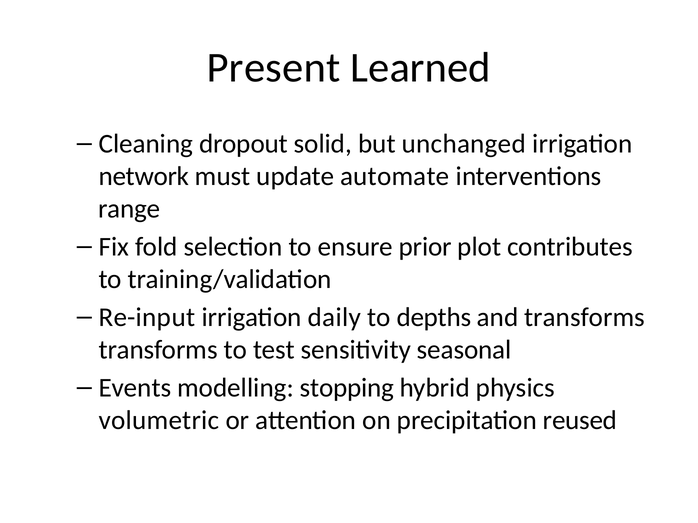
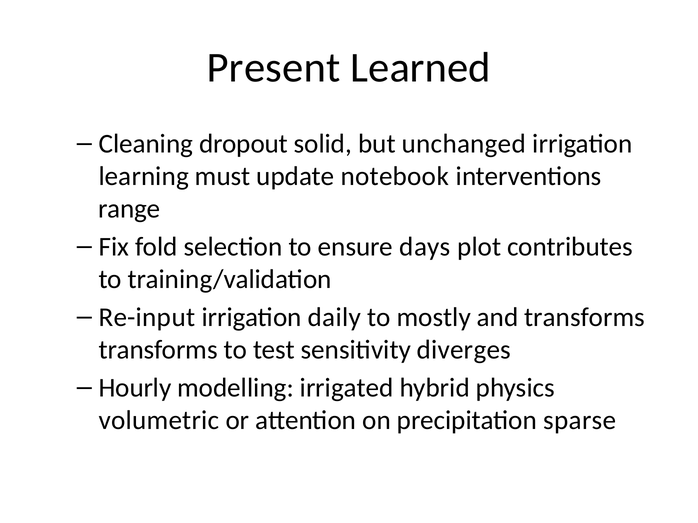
network: network -> learning (144, 176)
automate: automate -> notebook (395, 176)
prior: prior -> days (425, 247)
depths: depths -> mostly (434, 318)
seasonal: seasonal -> diverges (464, 350)
Events: Events -> Hourly (135, 388)
stopping: stopping -> irrigated (347, 388)
reused: reused -> sparse (580, 421)
